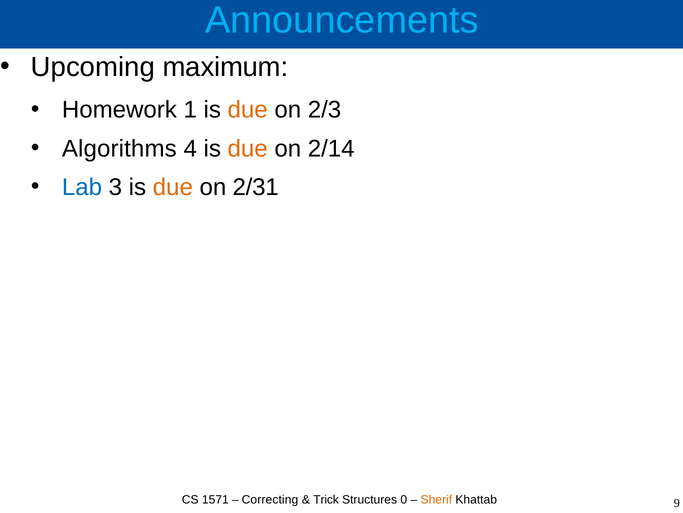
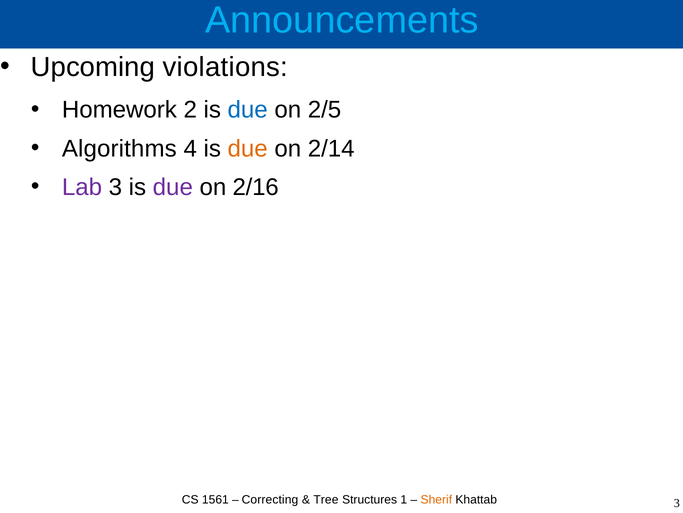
maximum: maximum -> violations (225, 67)
1: 1 -> 2 (190, 110)
due colour: orange -> blue (248, 110)
2/3: 2/3 -> 2/5 (325, 110)
Lab colour: blue -> purple (82, 187)
due colour: orange -> purple (173, 187)
2/31: 2/31 -> 2/16 (256, 187)
1571: 1571 -> 1561 (215, 499)
Trick: Trick -> Tree (326, 499)
0: 0 -> 1 (404, 499)
Khattab 9: 9 -> 3 (677, 503)
